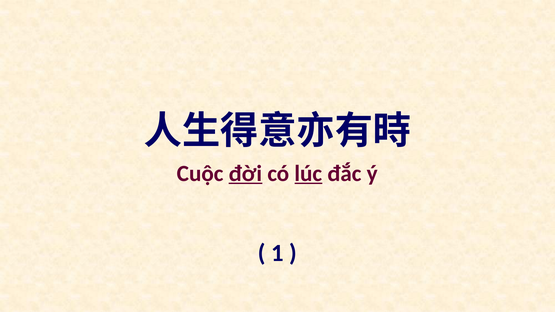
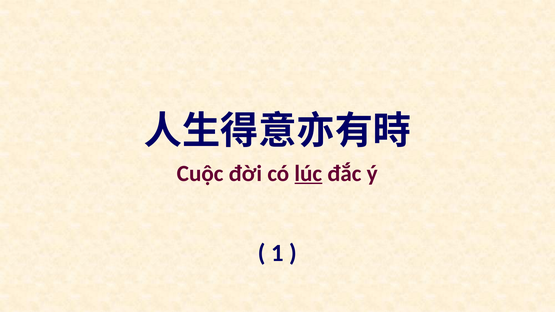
đời underline: present -> none (245, 174)
